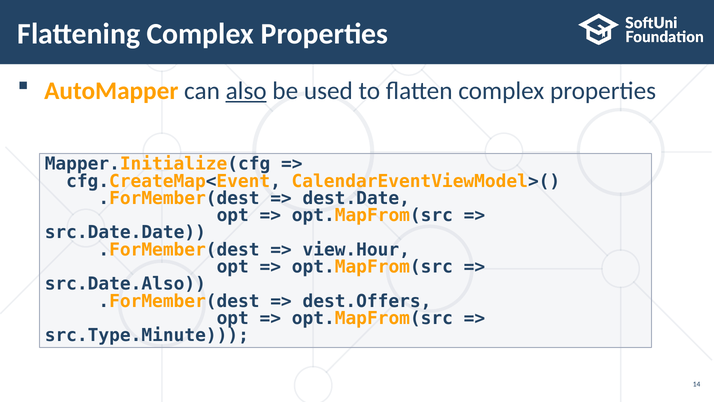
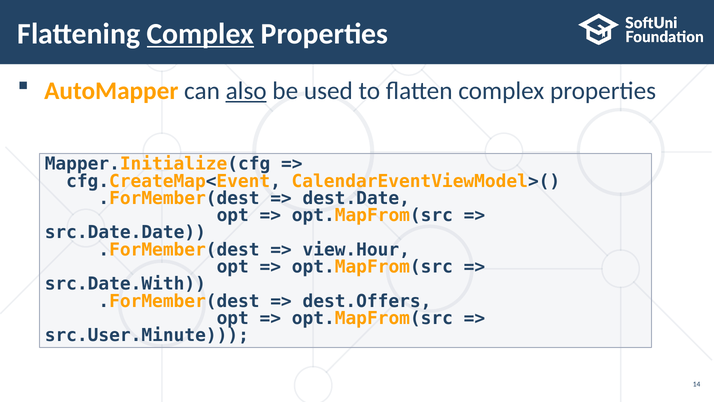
Complex underline: none -> present (200, 34)
src.Date.Also: src.Date.Also -> src.Date.With (125, 284)
src.Type.Minute: src.Type.Minute -> src.User.Minute (147, 335)
